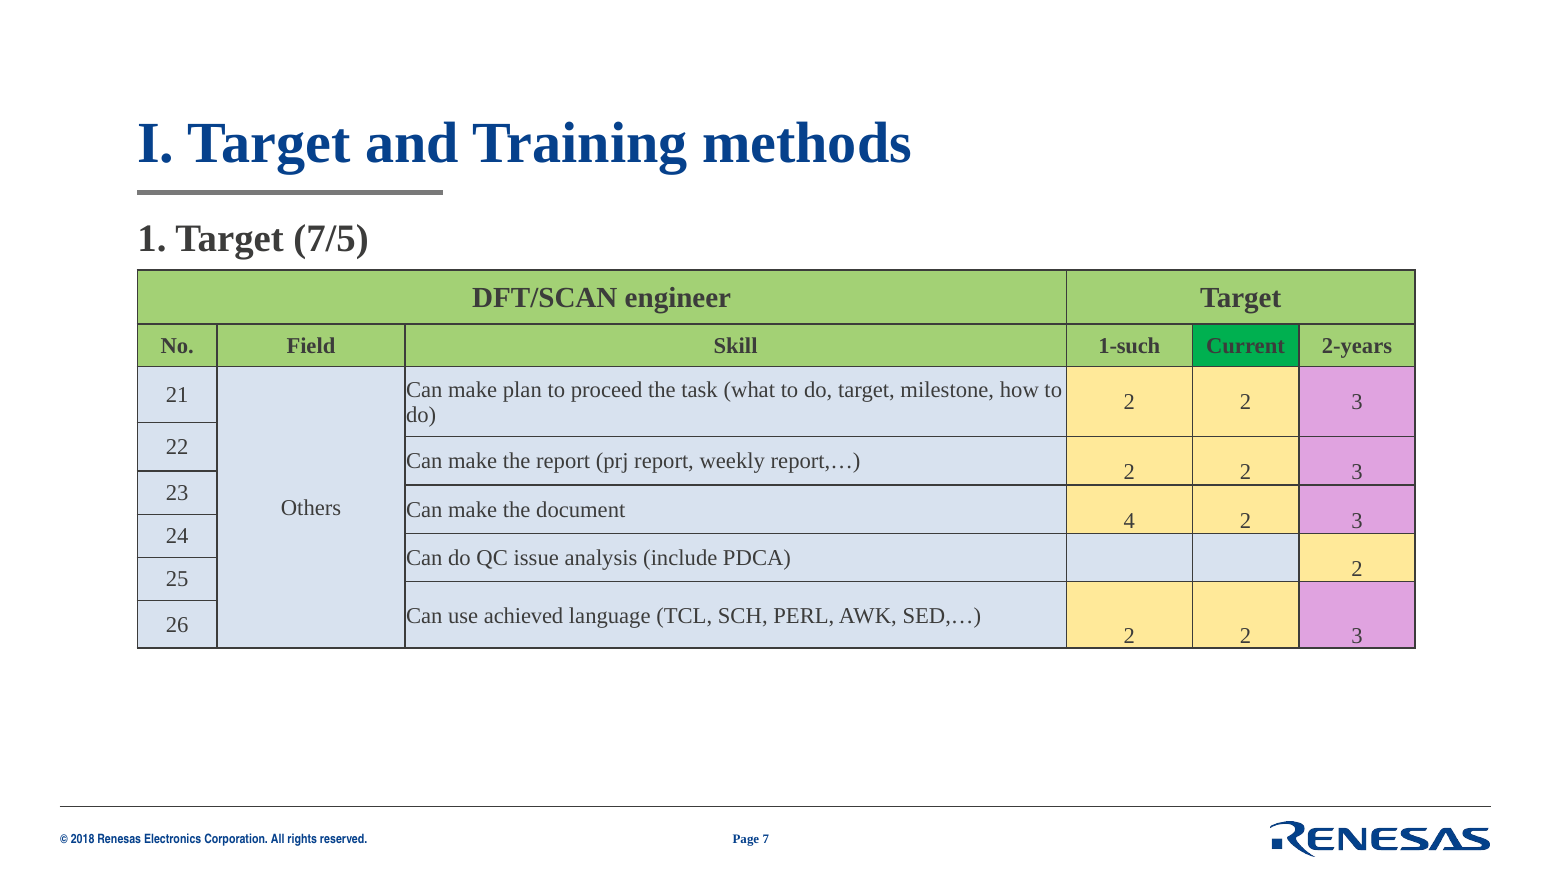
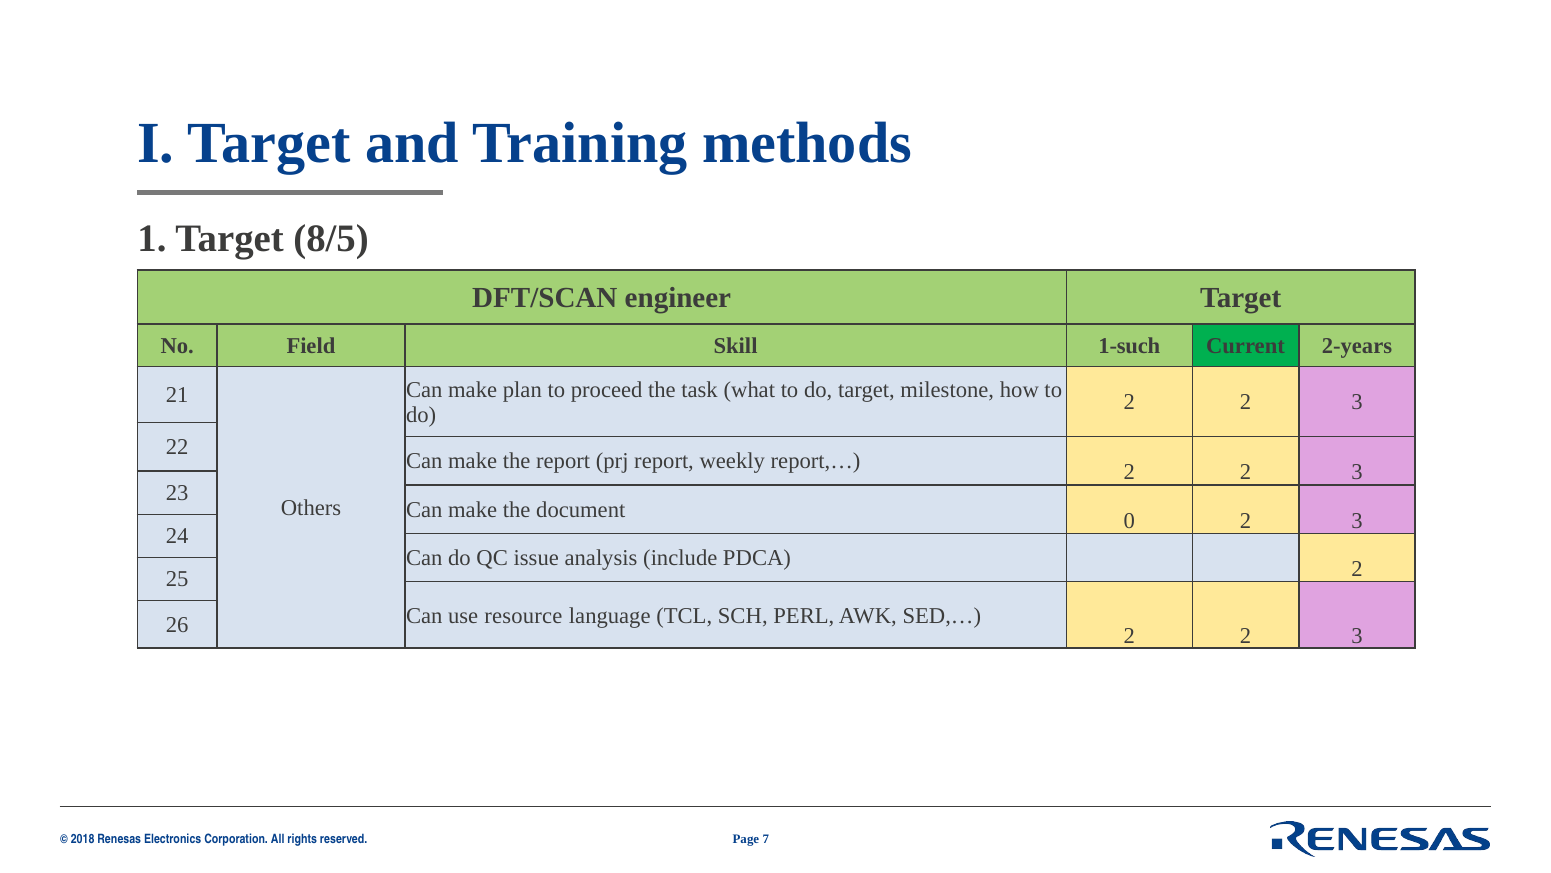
7/5: 7/5 -> 8/5 (331, 239)
4: 4 -> 0 (1129, 521)
achieved: achieved -> resource (523, 615)
